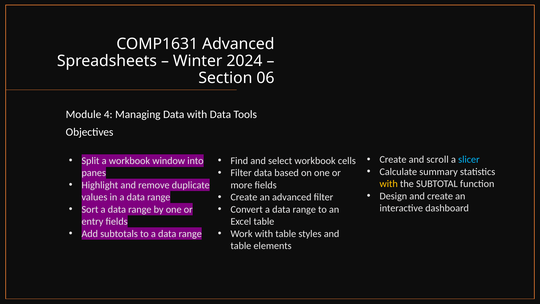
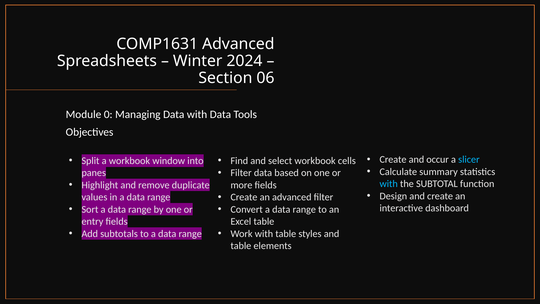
4: 4 -> 0 (108, 114)
scroll: scroll -> occur (438, 159)
with colour: yellow -> light blue (389, 184)
